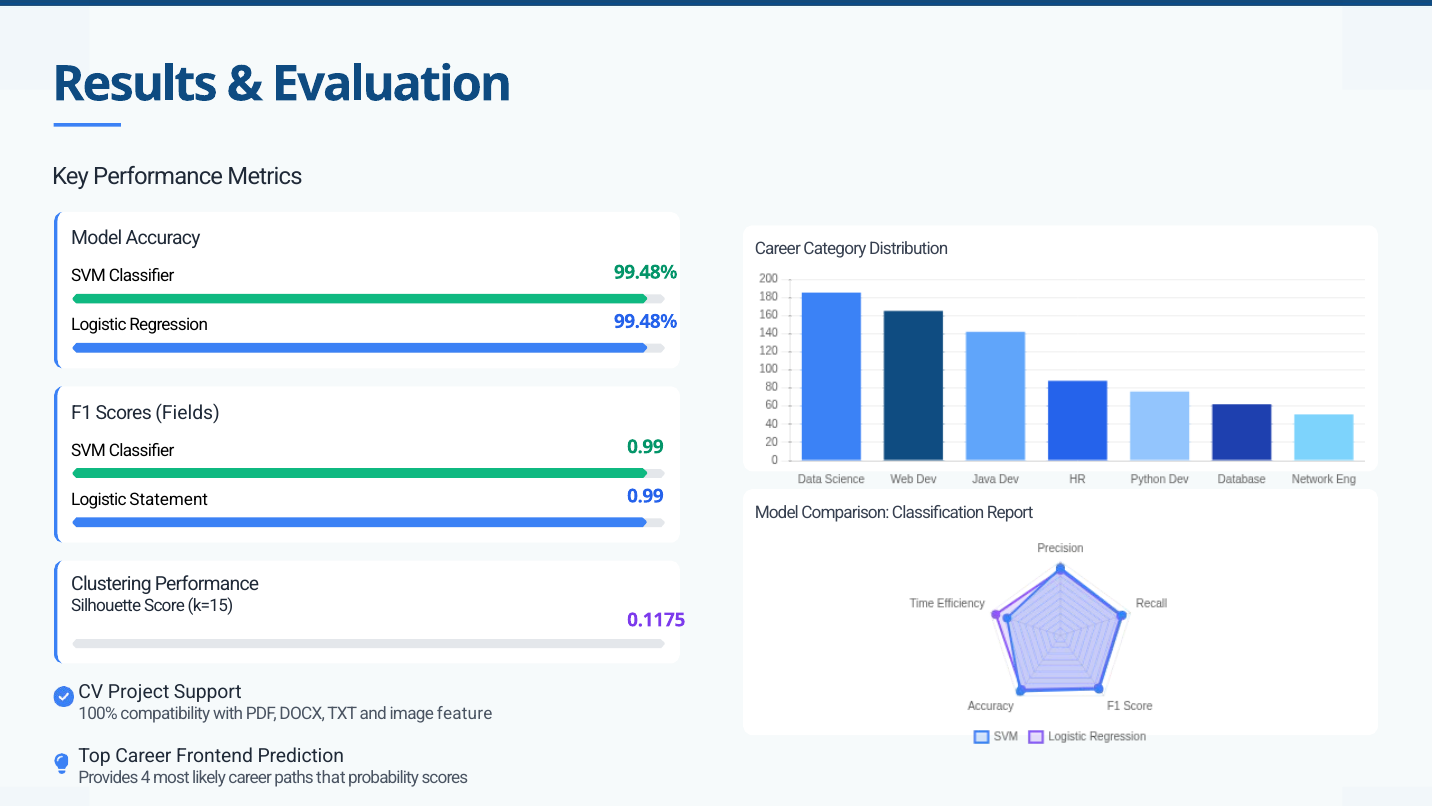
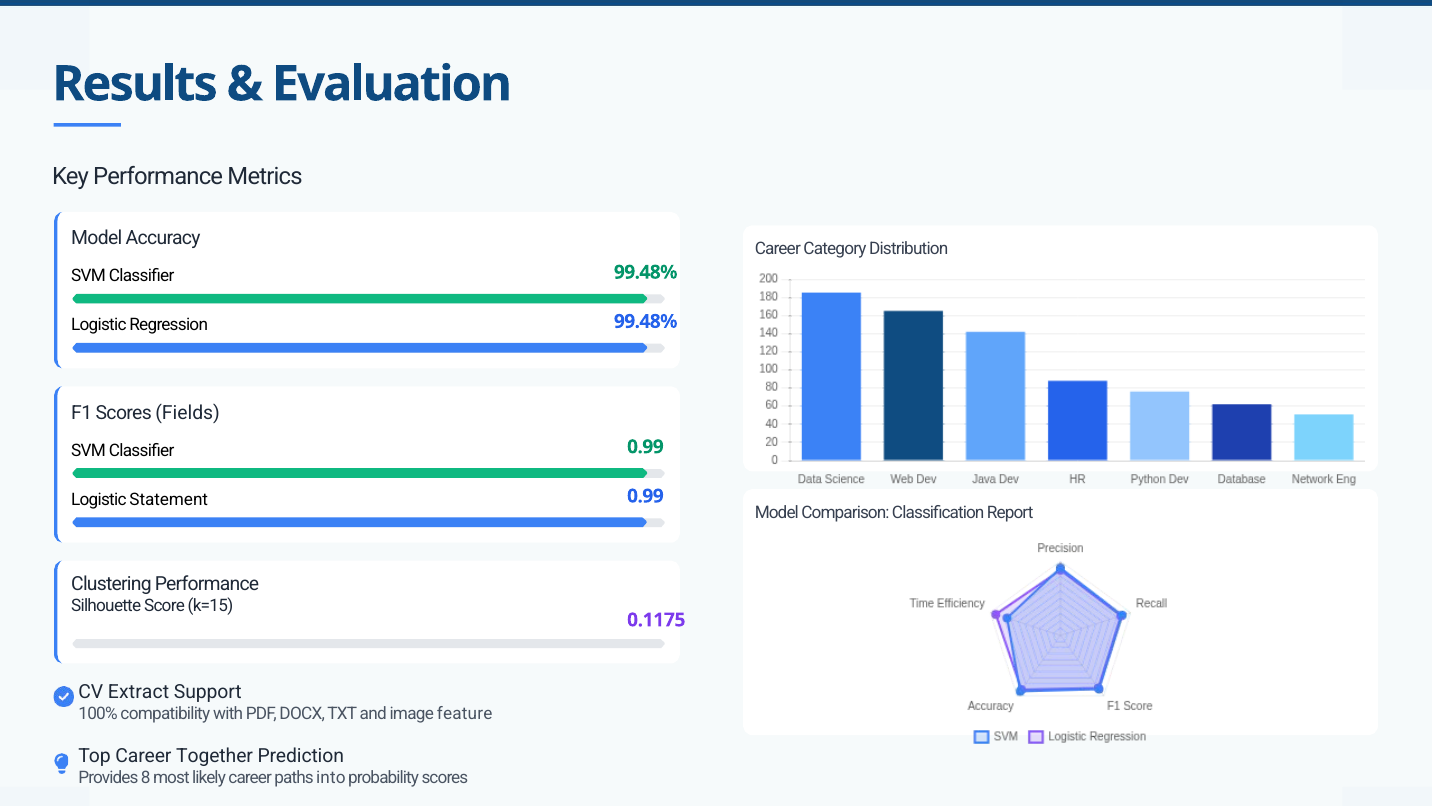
Project: Project -> Extract (139, 691)
Frontend: Frontend -> Together (215, 756)
4: 4 -> 8 (146, 777)
that: that -> into (331, 777)
